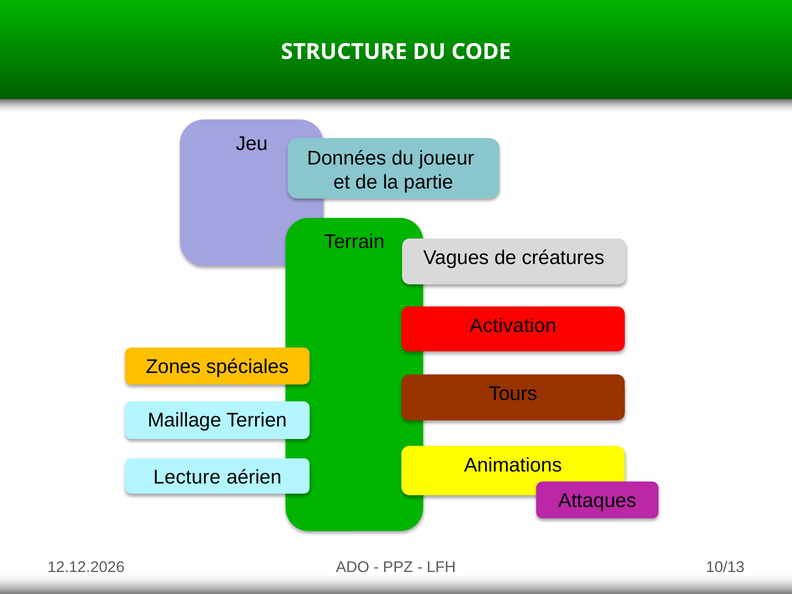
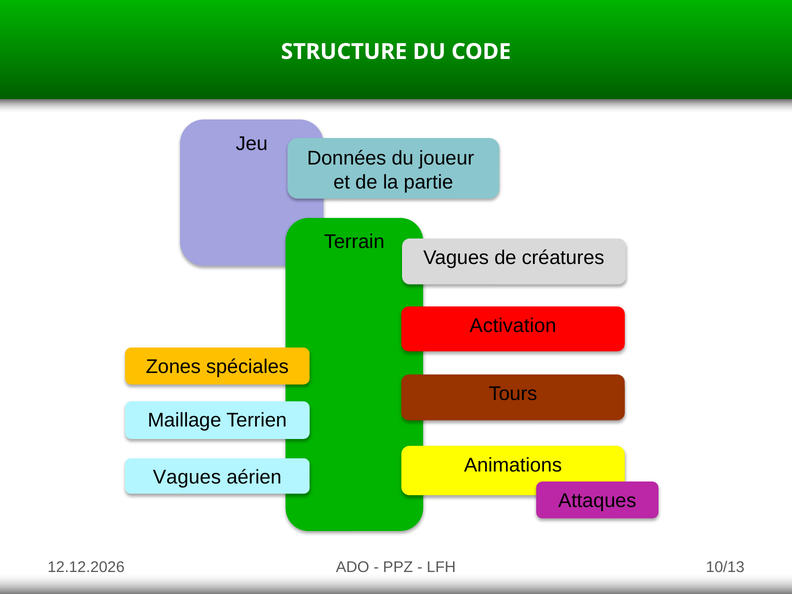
Lecture: Lecture -> Vagues (187, 477)
